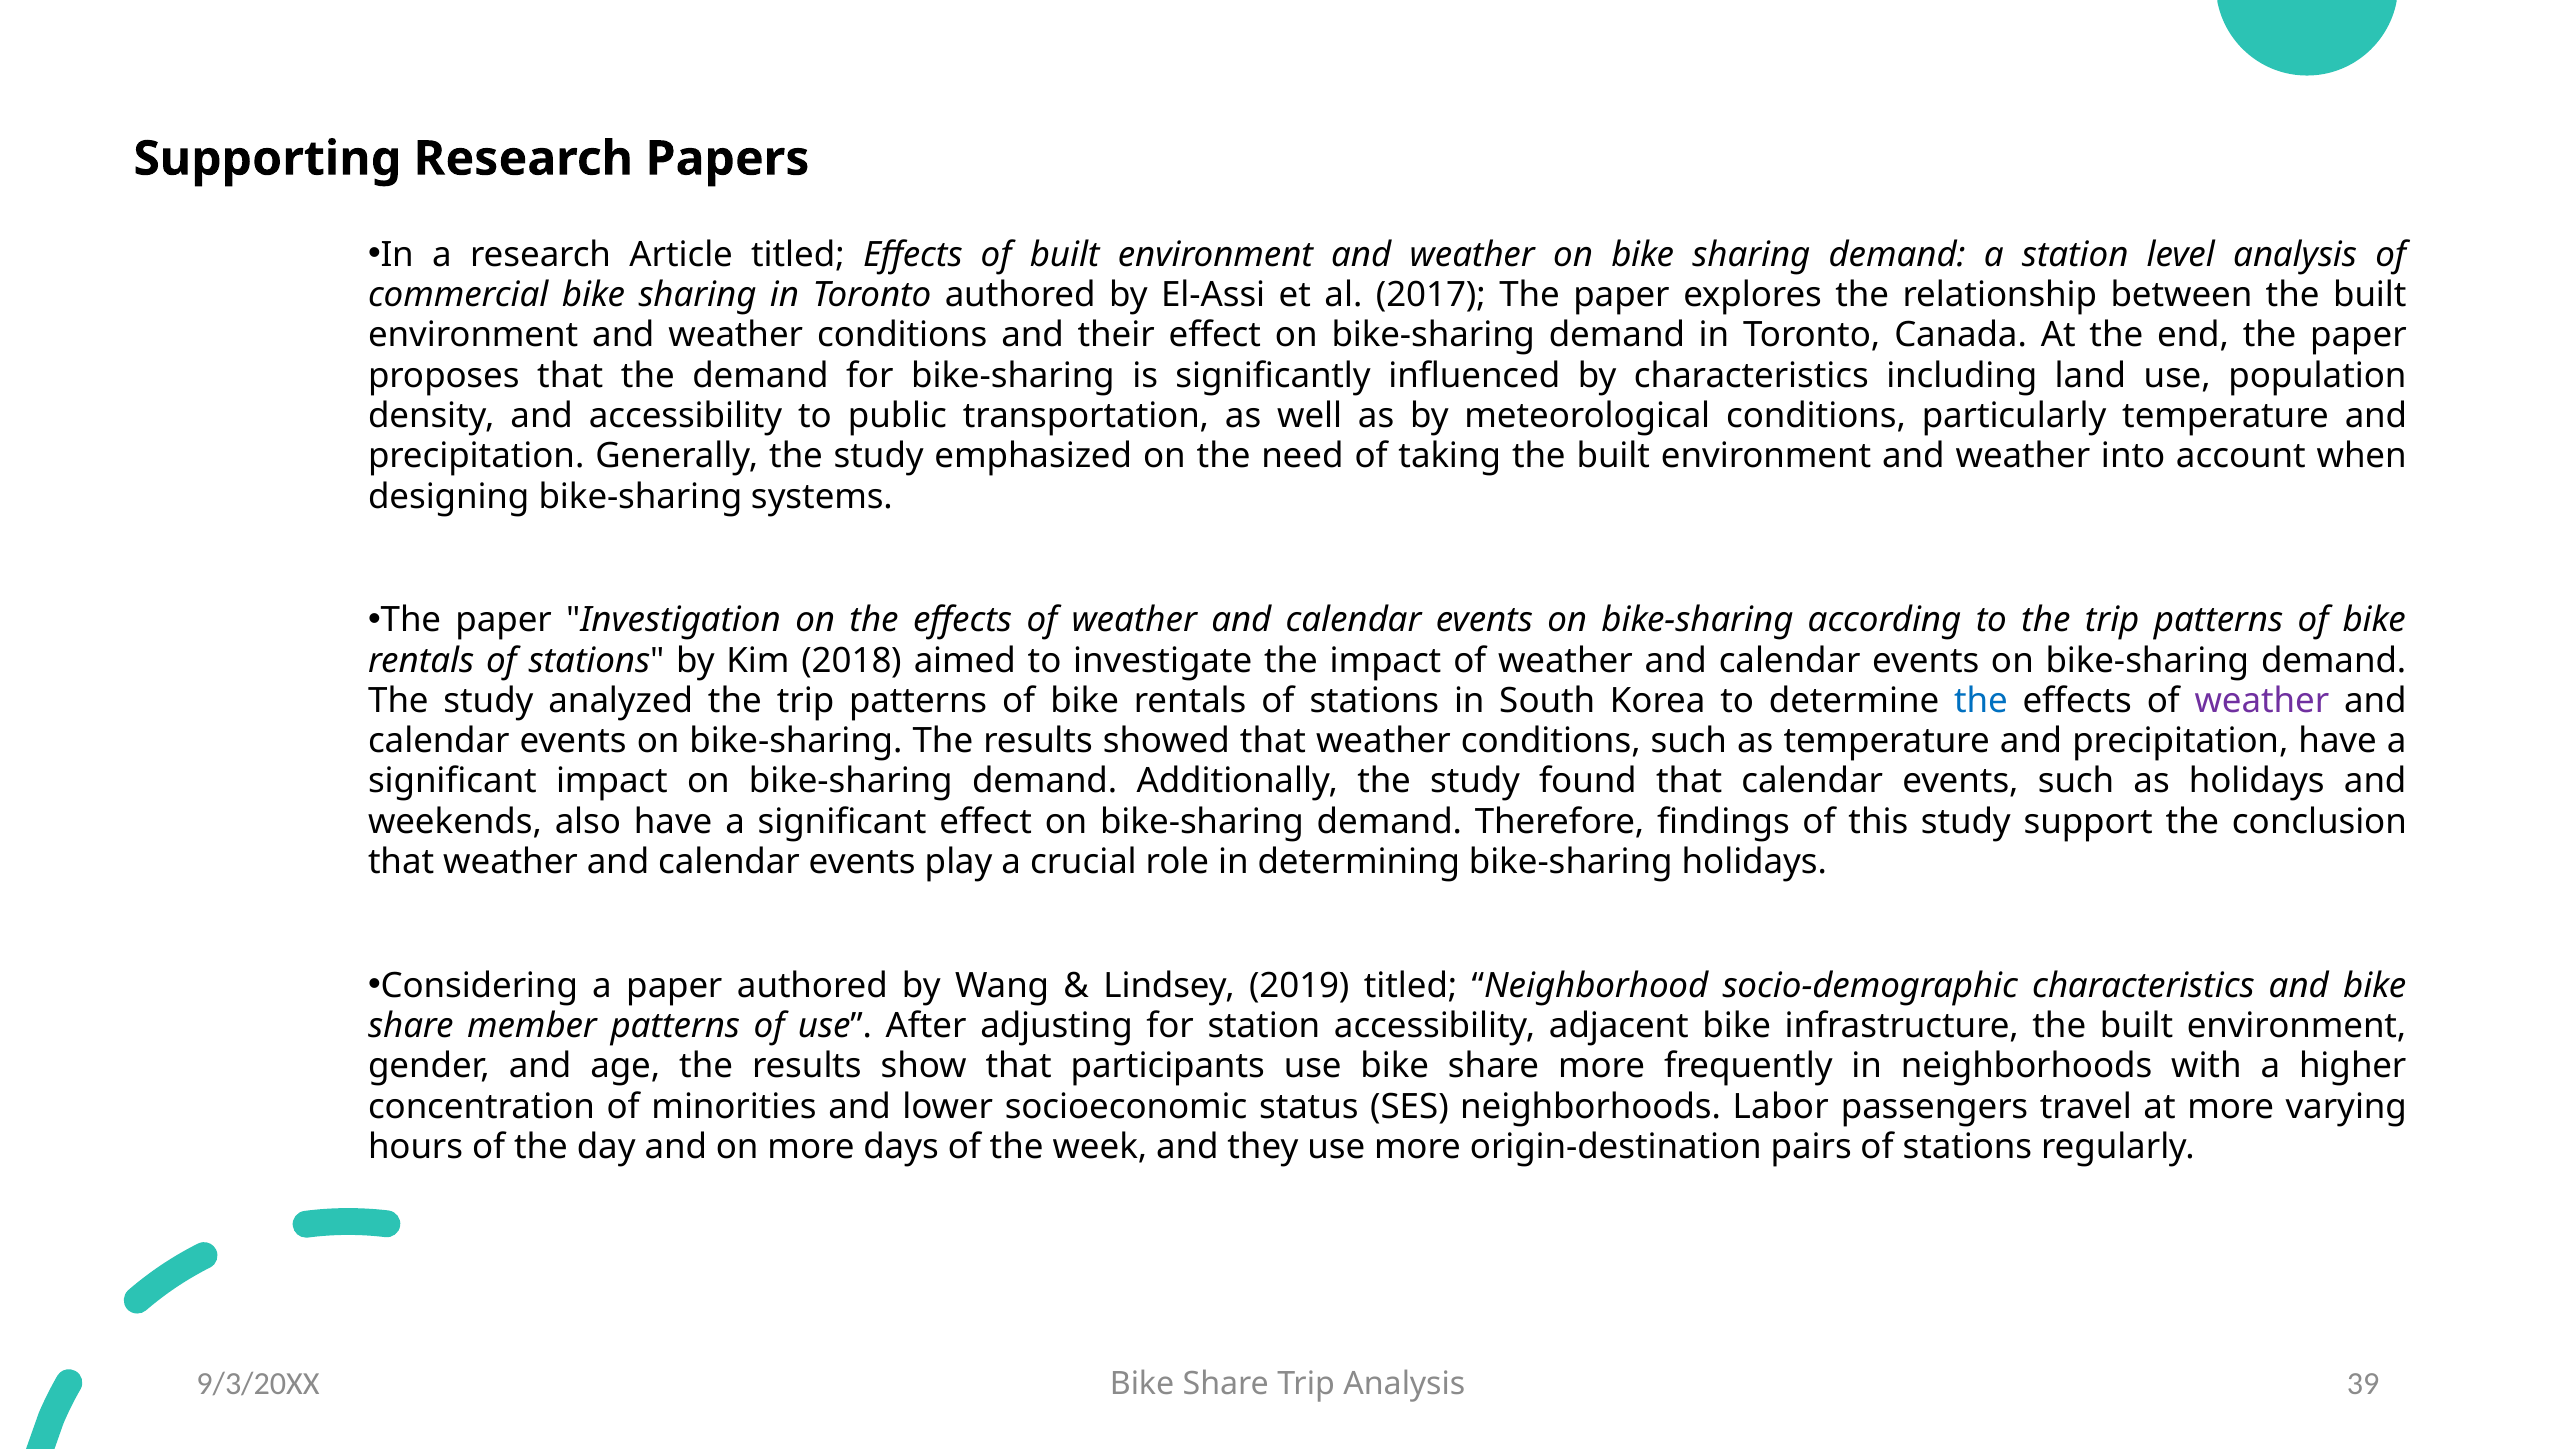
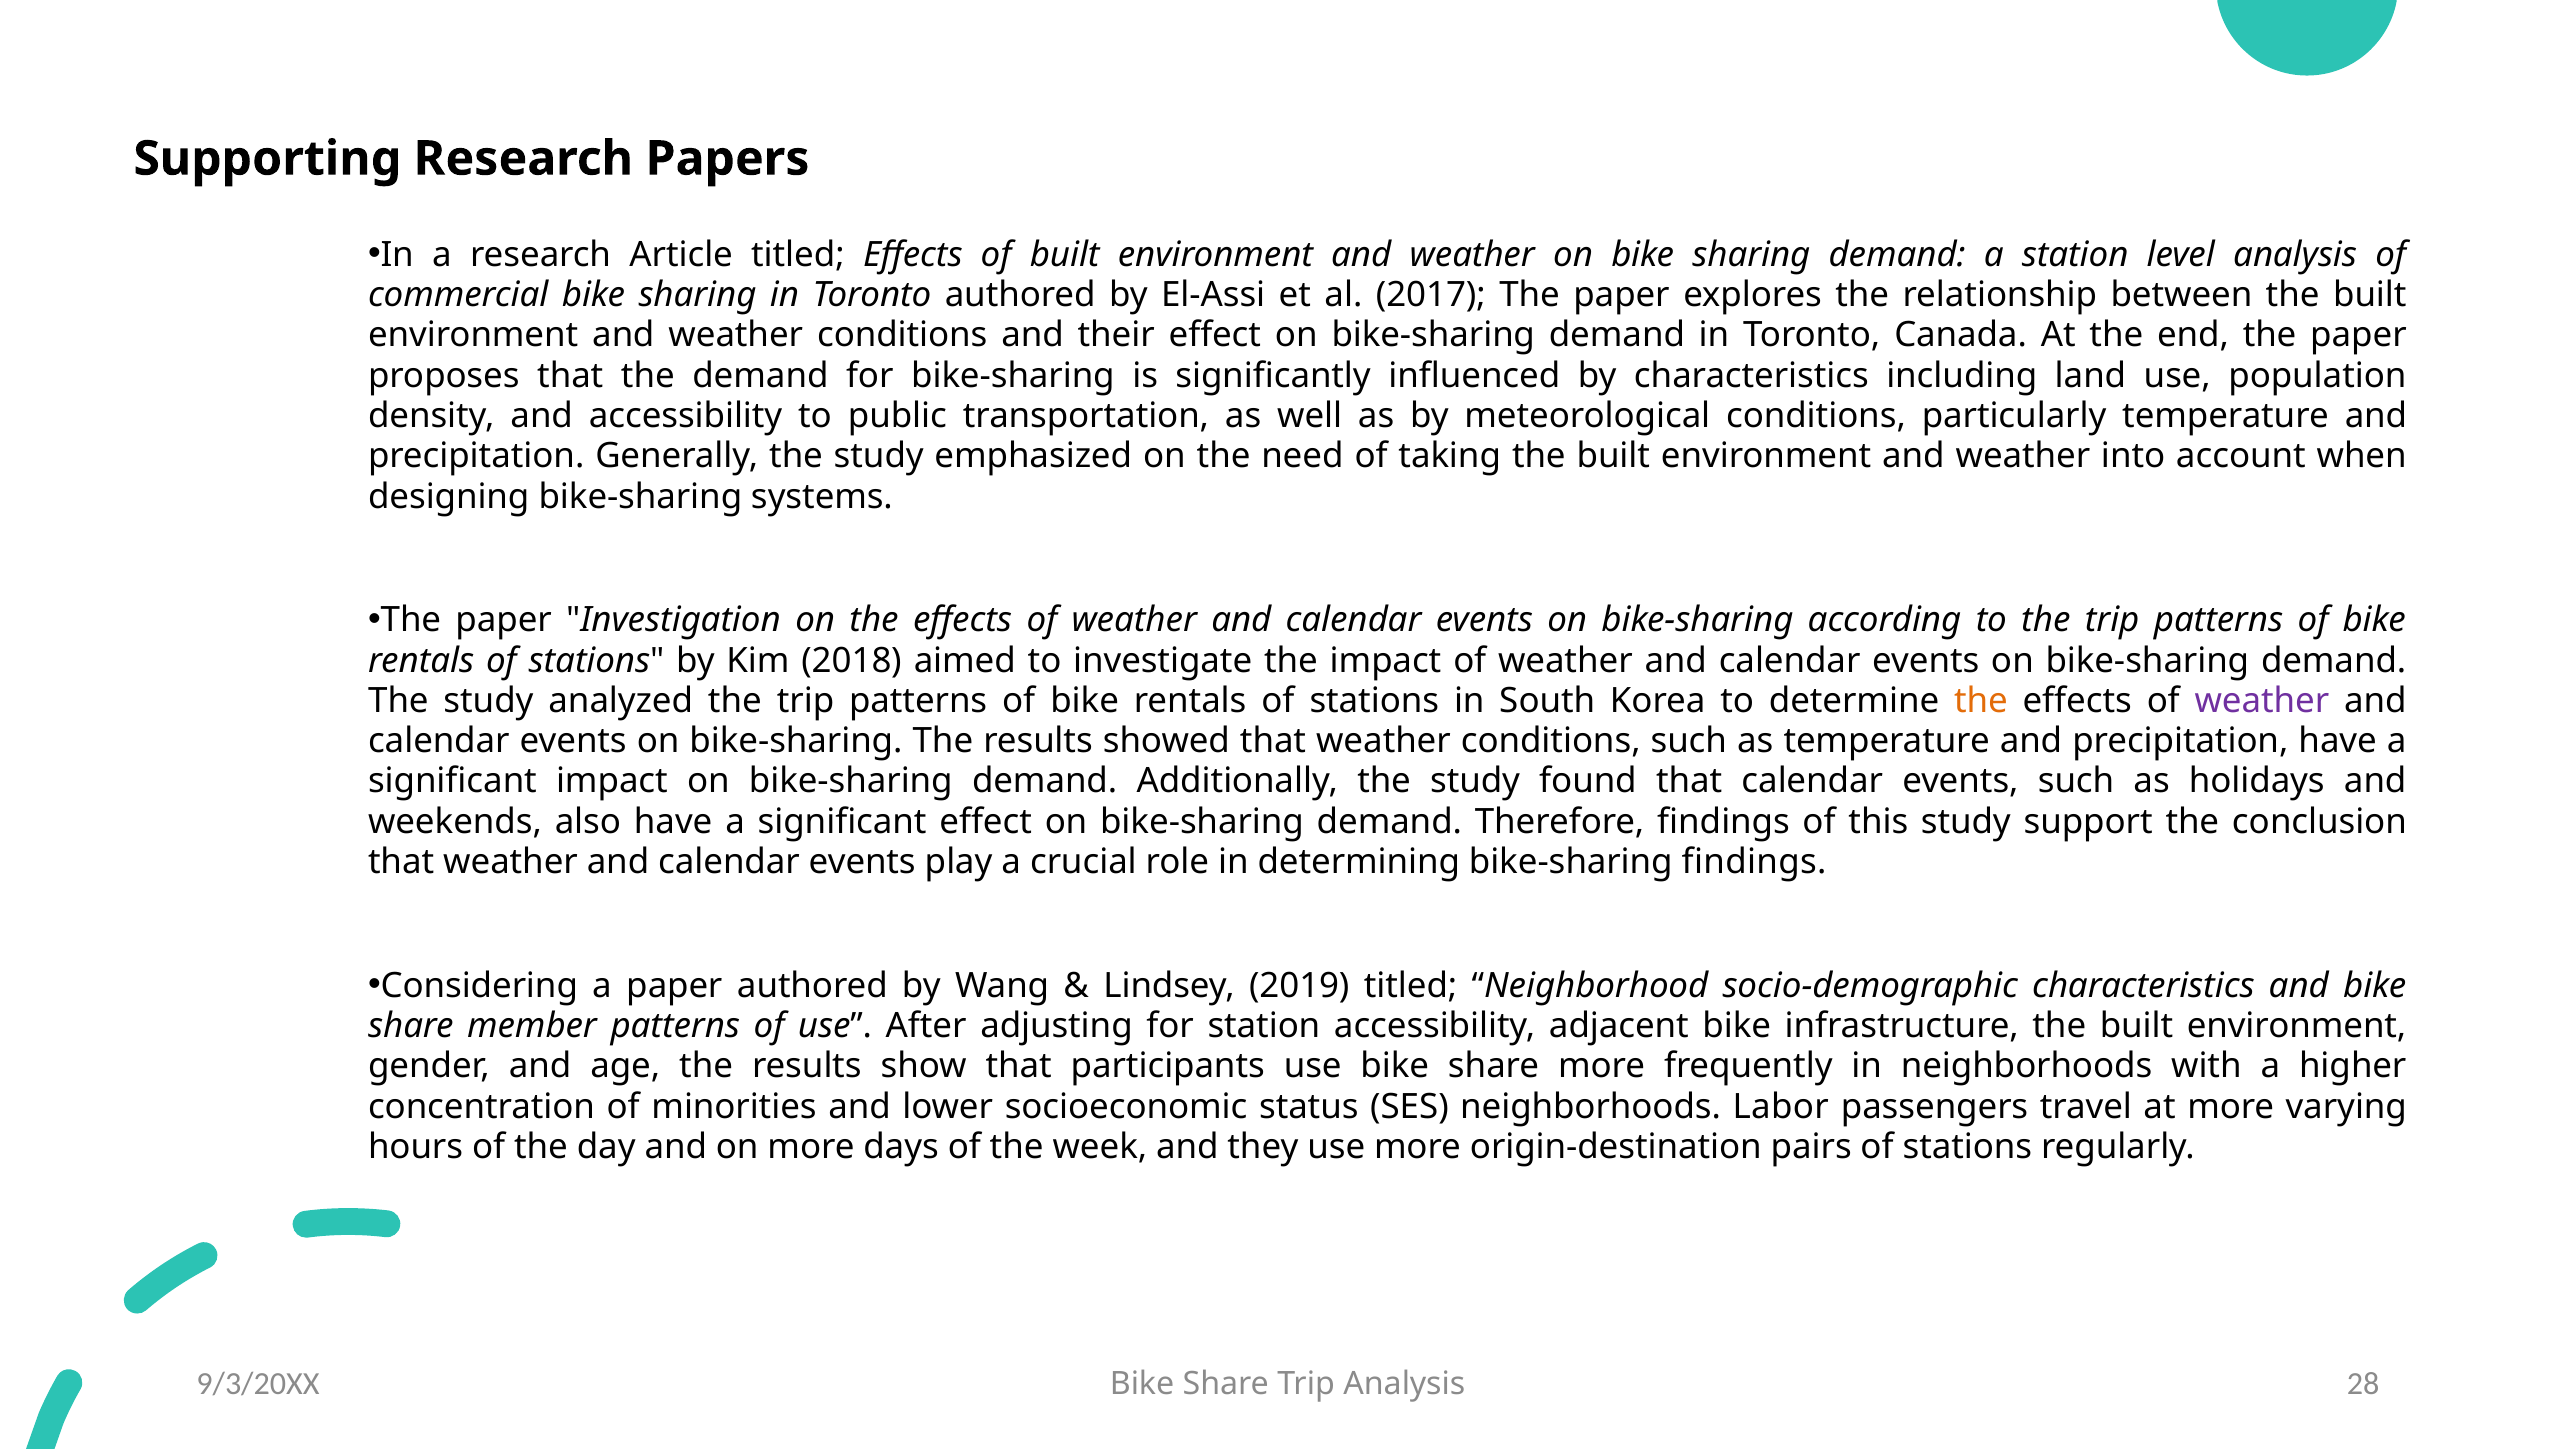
the colour: blue -> orange (1981, 701)
bike-sharing holidays: holidays -> findings (1754, 862)
39: 39 -> 28 (2363, 1383)
